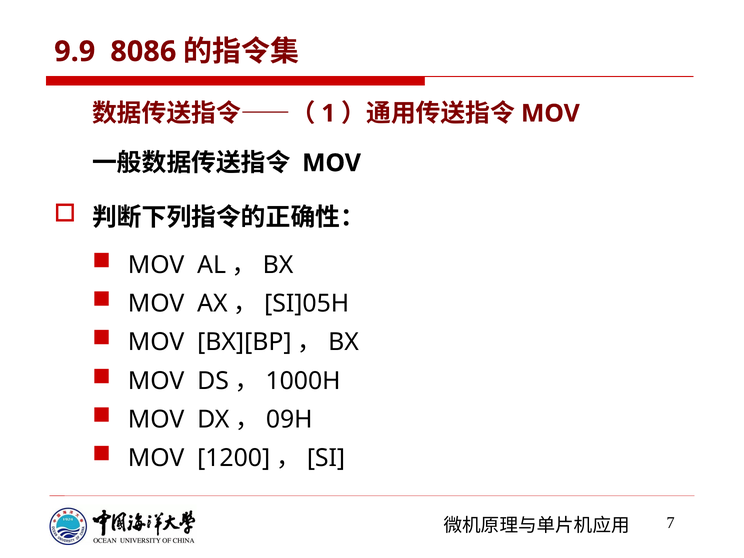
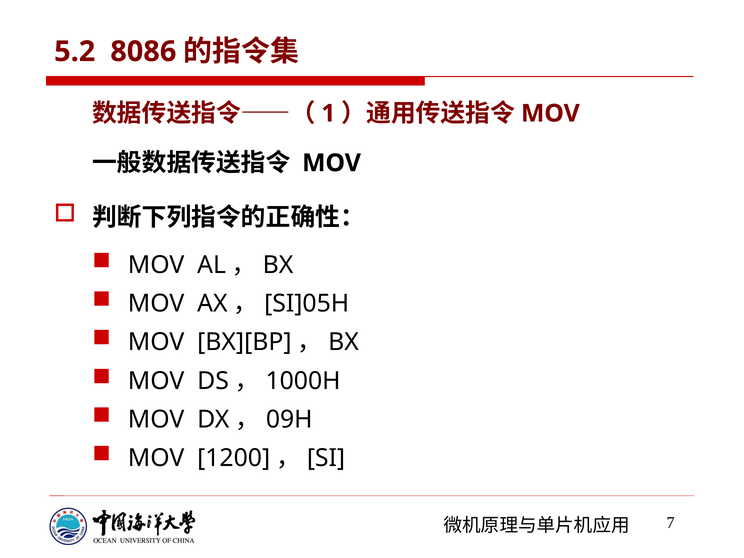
9.9: 9.9 -> 5.2 (75, 52)
